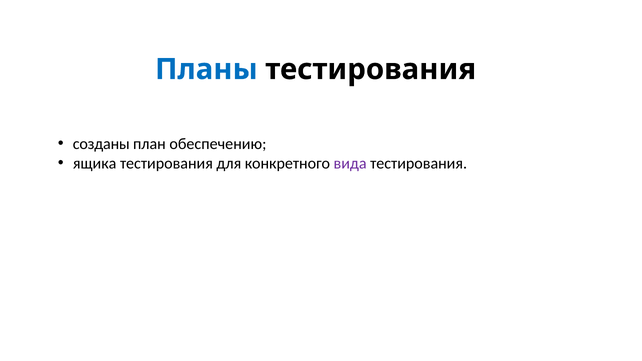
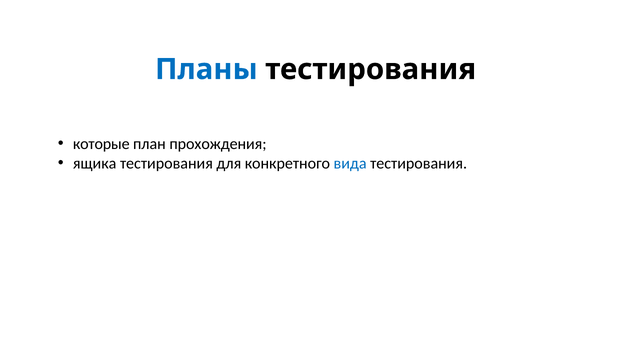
созданы: созданы -> которые (101, 144)
обеспечению: обеспечению -> прохождения (218, 144)
вида colour: purple -> blue (350, 163)
